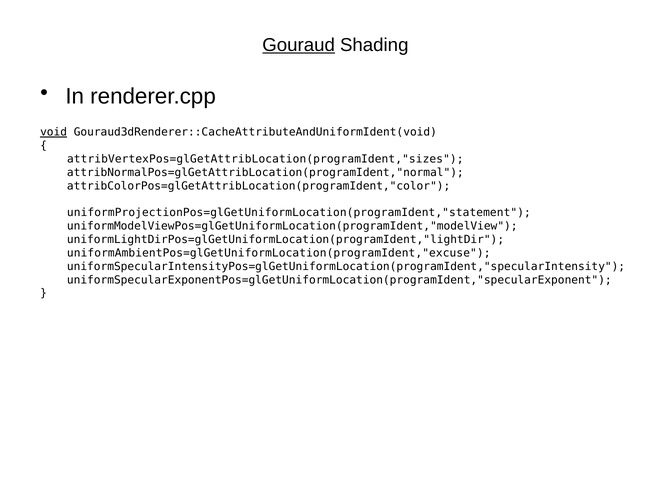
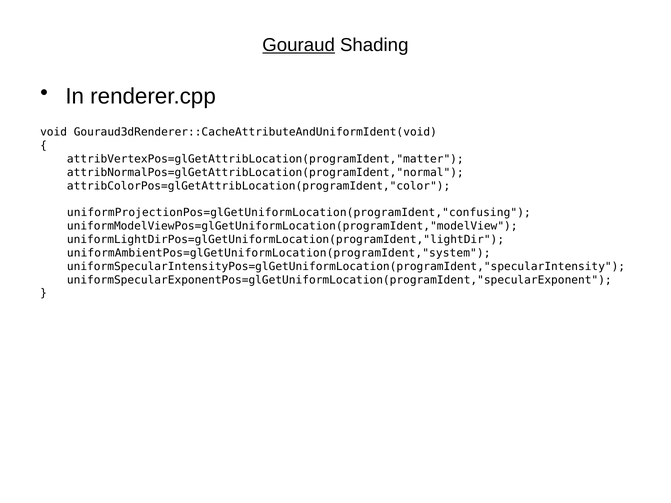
void underline: present -> none (54, 132)
attribVertexPos=glGetAttribLocation(programIdent,"sizes: attribVertexPos=glGetAttribLocation(programIdent,"sizes -> attribVertexPos=glGetAttribLocation(programIdent,"matter (265, 159)
uniformProjectionPos=glGetUniformLocation(programIdent,"statement: uniformProjectionPos=glGetUniformLocation(programIdent,"statement -> uniformProjectionPos=glGetUniformLocation(programIdent,"confusing (299, 213)
uniformAmbientPos=glGetUniformLocation(programIdent,"excuse: uniformAmbientPos=glGetUniformLocation(programIdent,"excuse -> uniformAmbientPos=glGetUniformLocation(programIdent,"system (279, 253)
